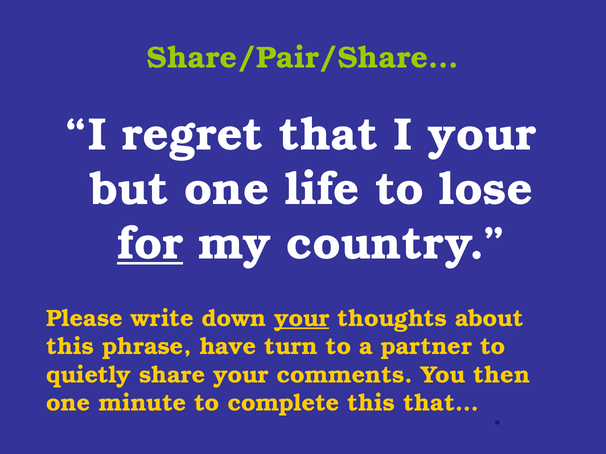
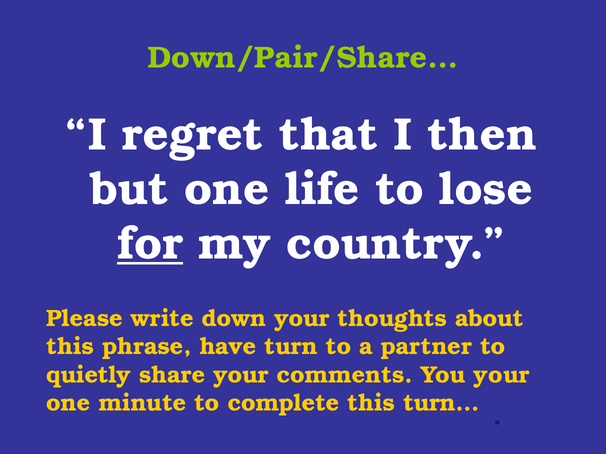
Share/Pair/Share…: Share/Pair/Share… -> Down/Pair/Share… (303, 58)
I your: your -> then (482, 135)
your underline: present -> none (302, 319)
You then: then -> your (502, 375)
that…: that… -> turn… (441, 403)
